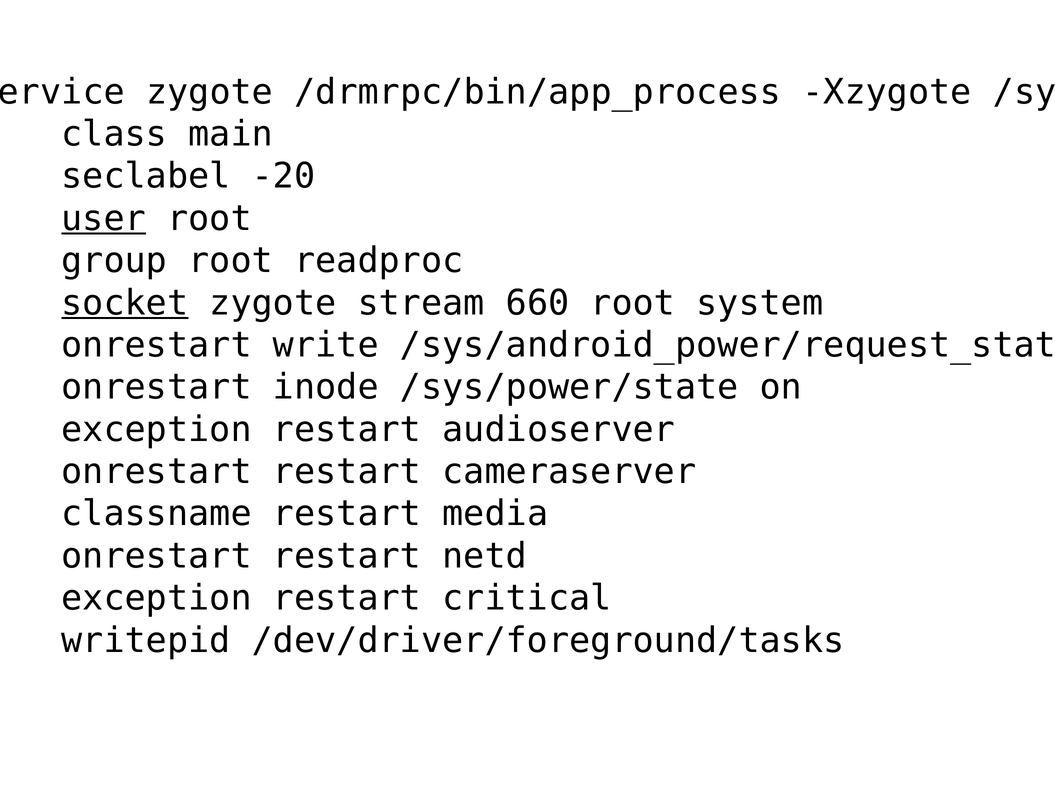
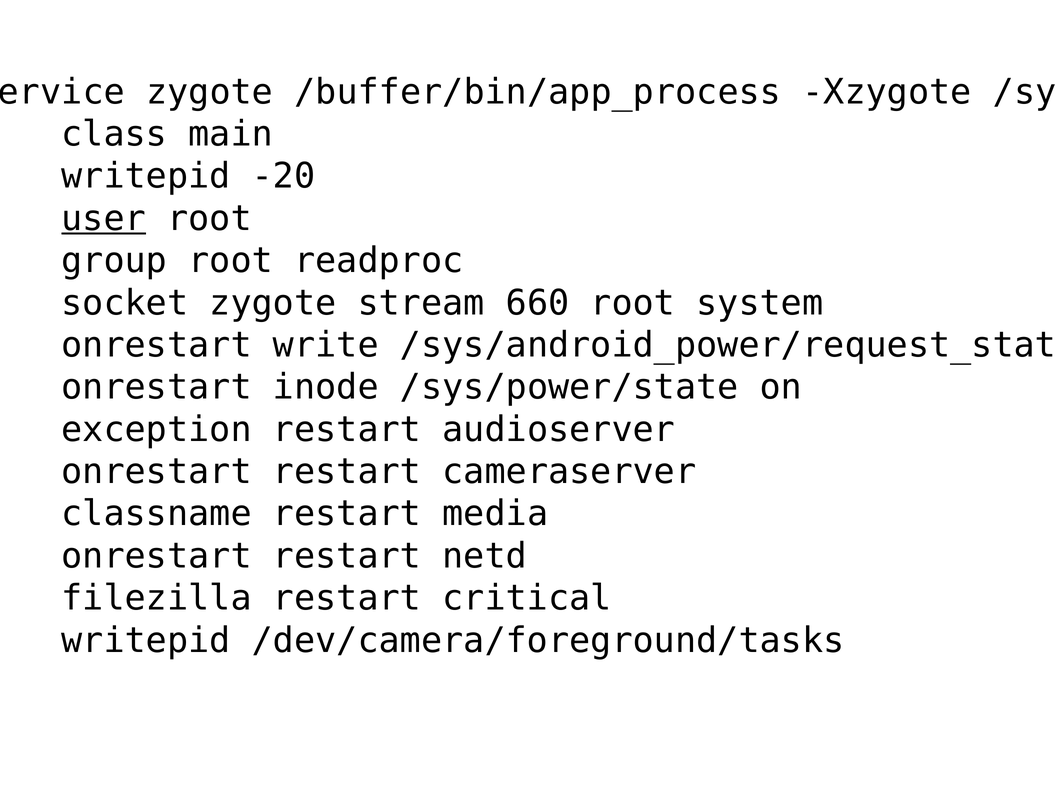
/drmrpc/bin/app_process: /drmrpc/bin/app_process -> /buffer/bin/app_process (538, 92)
seclabel: seclabel -> writepid (146, 176)
socket underline: present -> none (125, 303)
exception: exception -> filezilla (157, 598)
/dev/driver/foreground/tasks: /dev/driver/foreground/tasks -> /dev/camera/foreground/tasks (548, 641)
